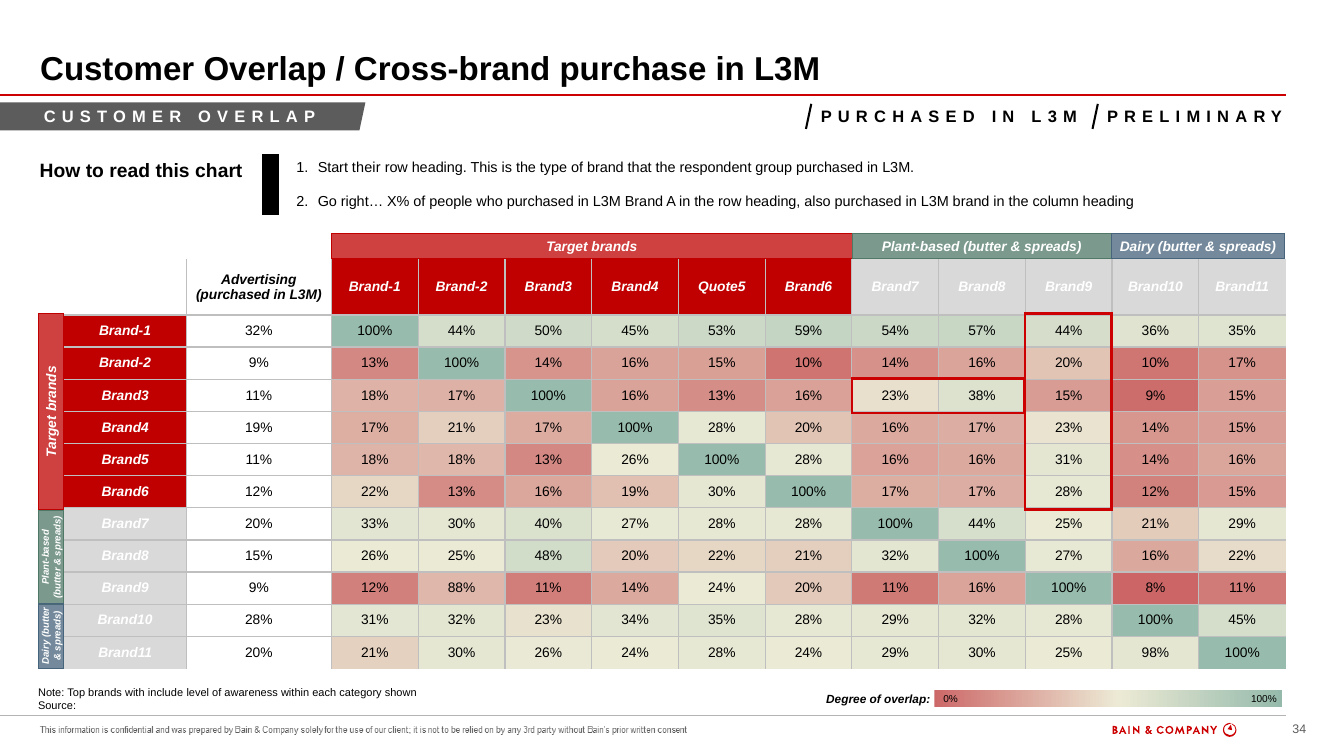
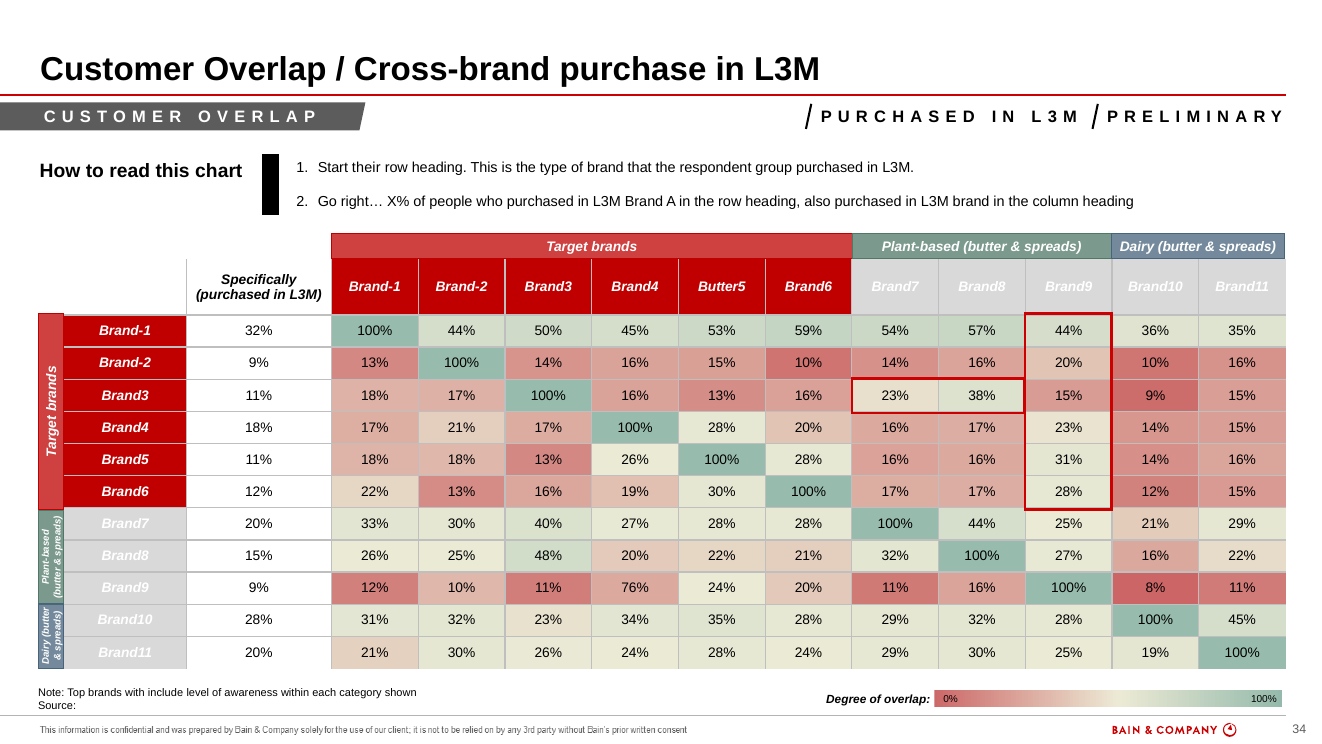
Advertising: Advertising -> Specifically (259, 279)
Quote5: Quote5 -> Butter5 (722, 287)
10% 17%: 17% -> 16% (1242, 363)
Brand4 19%: 19% -> 18% (259, 427)
12% 88%: 88% -> 10% (462, 588)
11% 14%: 14% -> 76% (635, 588)
25% 98%: 98% -> 19% (1155, 652)
